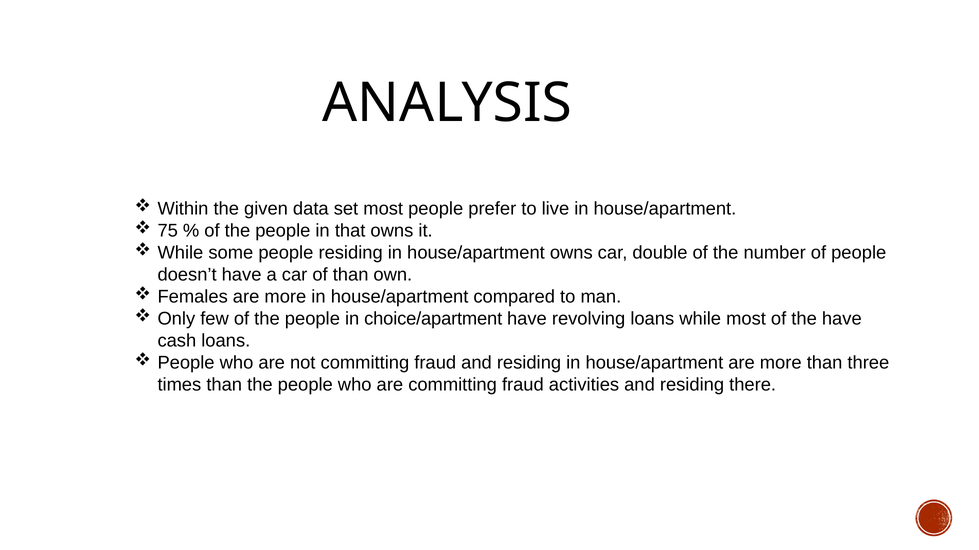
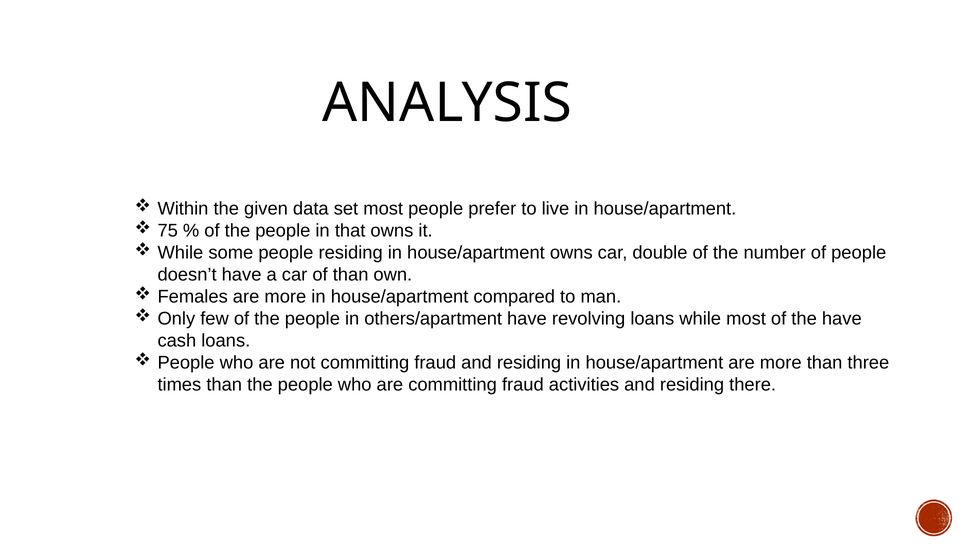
choice/apartment: choice/apartment -> others/apartment (433, 319)
